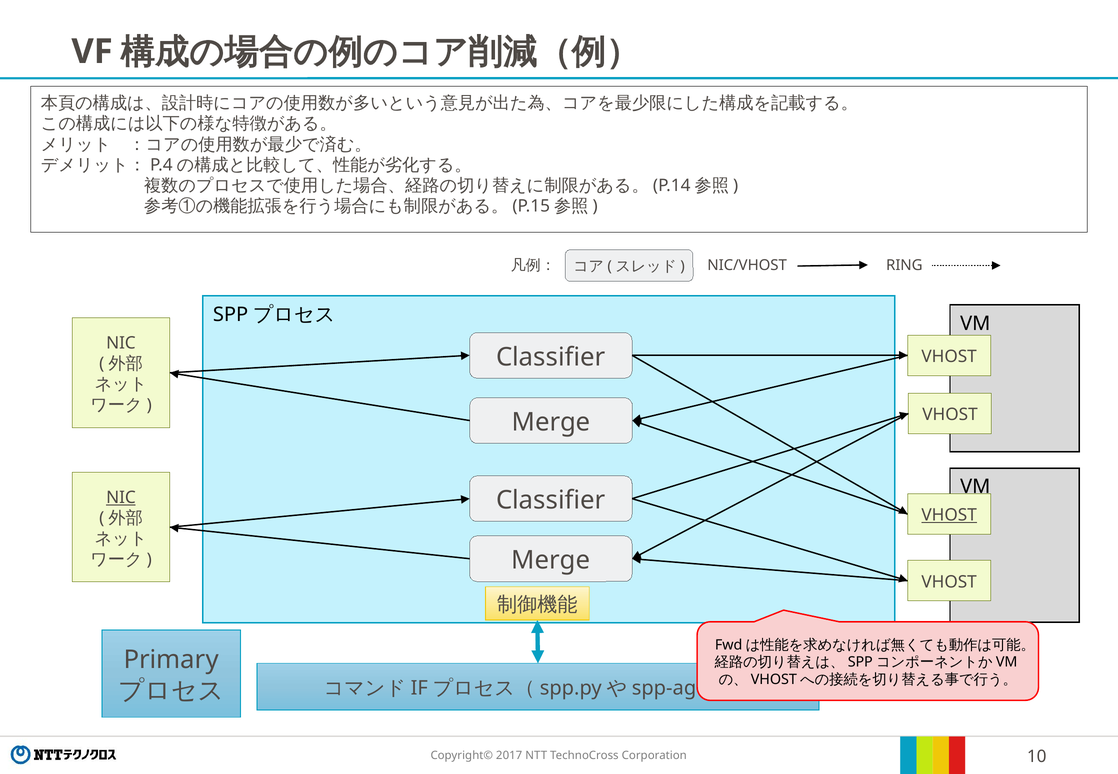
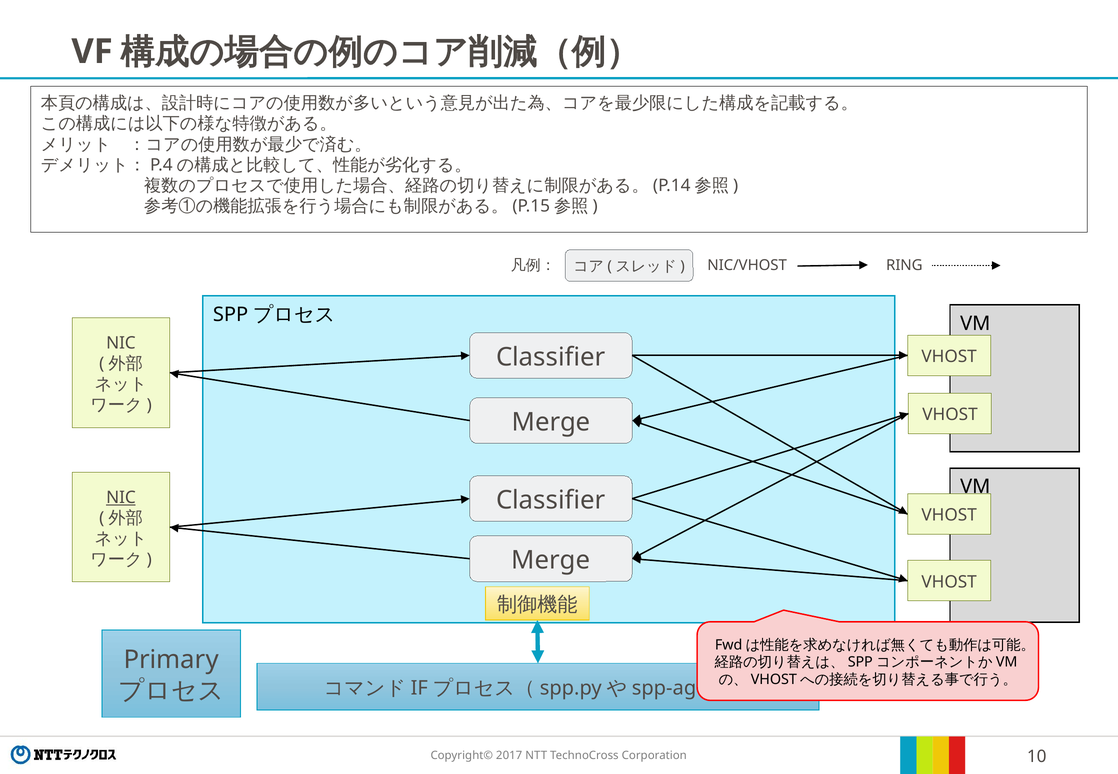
VHOST underline: present -> none (949, 515)
